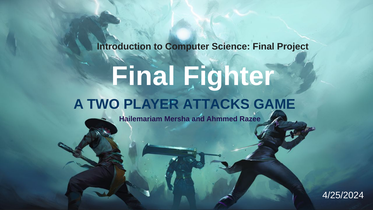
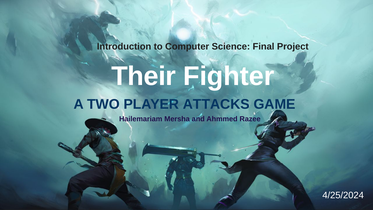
Final: Final -> Their (144, 76)
